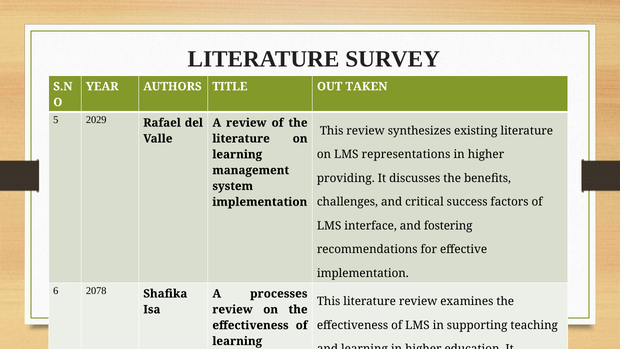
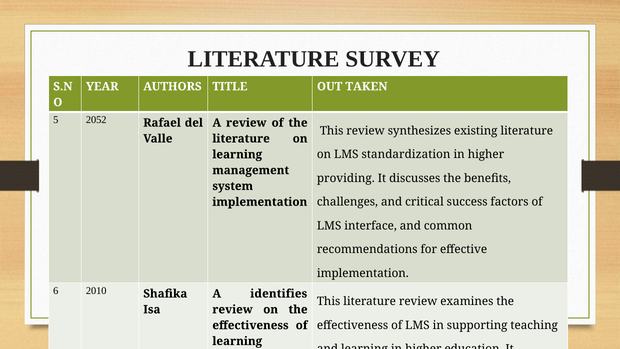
2029: 2029 -> 2052 (96, 120)
representations: representations -> standardization (406, 154)
fostering: fostering -> common (448, 226)
2078: 2078 -> 2010 (96, 291)
processes: processes -> identifies (279, 293)
